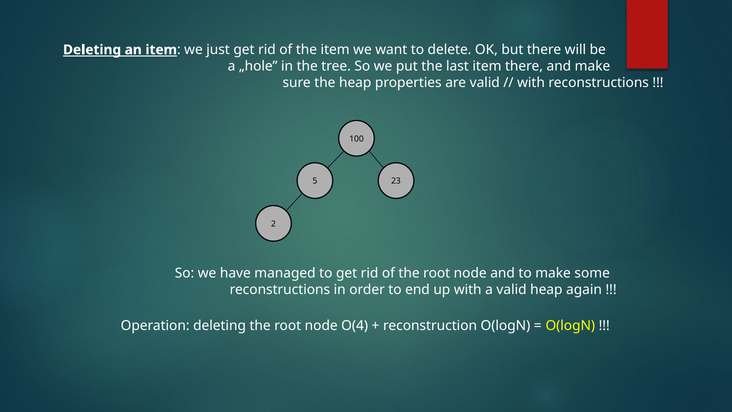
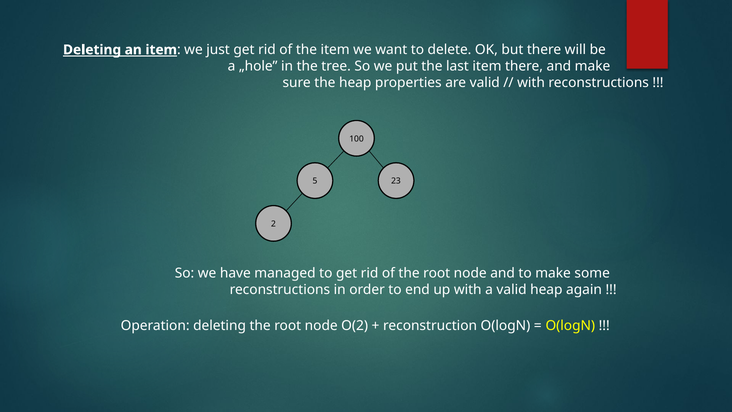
O(4: O(4 -> O(2 (355, 326)
